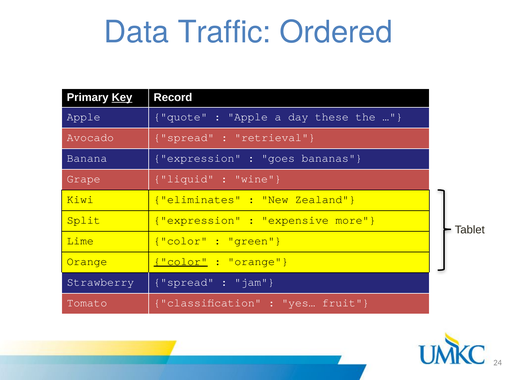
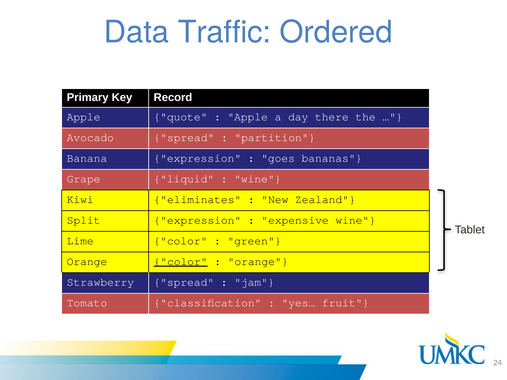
Key underline: present -> none (122, 98)
these: these -> there (332, 117)
retrieval: retrieval -> partition (275, 137)
expensive more: more -> wine (356, 220)
